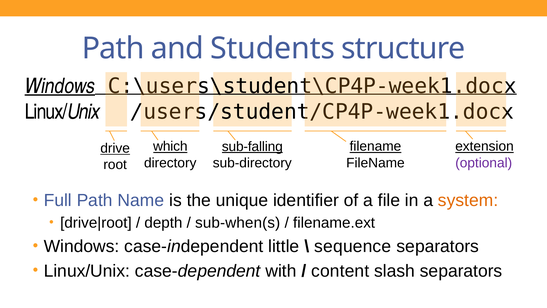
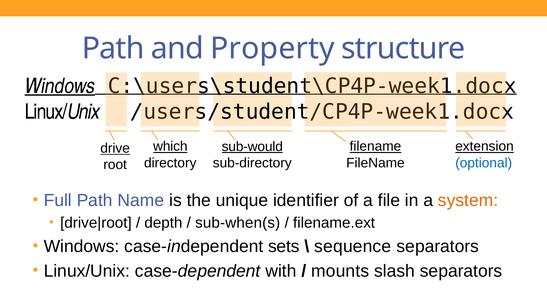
Students: Students -> Property (272, 48)
sub-falling: sub-falling -> sub-would (252, 146)
optional colour: purple -> blue (484, 163)
little: little -> sets (284, 246)
content: content -> mounts (340, 271)
